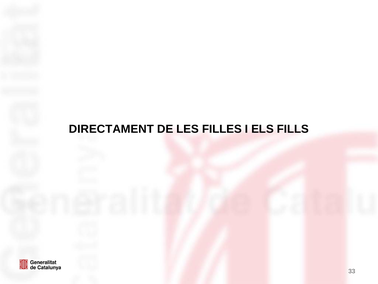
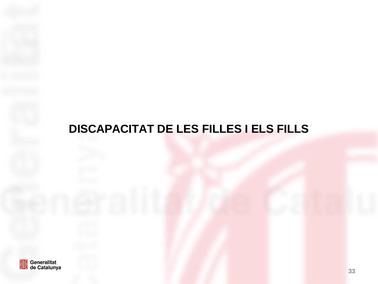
DIRECTAMENT: DIRECTAMENT -> DISCAPACITAT (112, 129)
